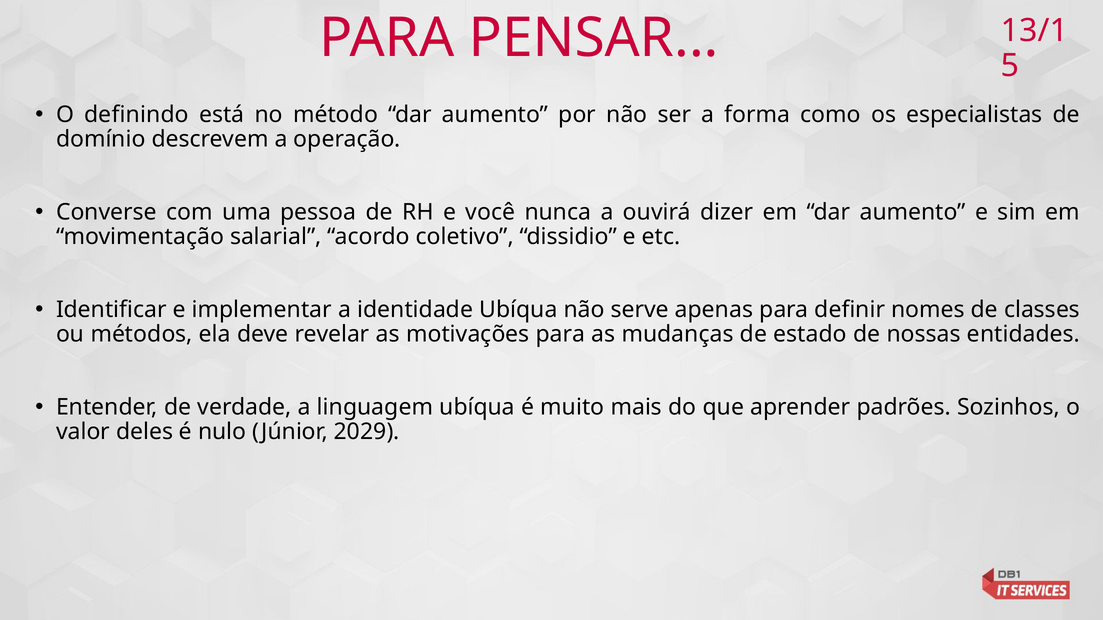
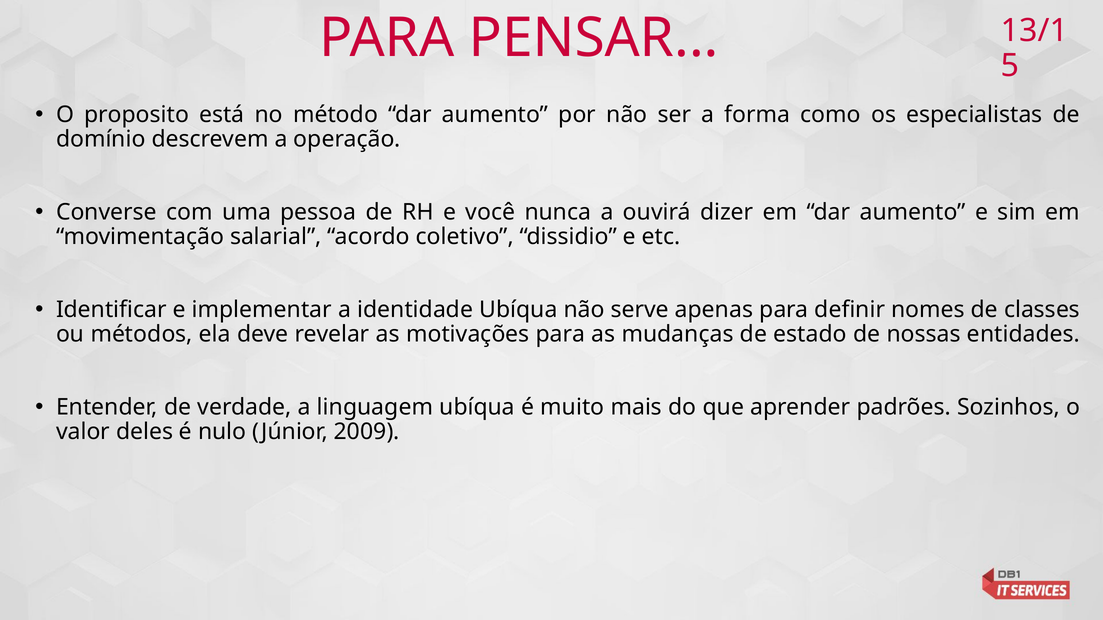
definindo: definindo -> proposito (137, 115)
2029: 2029 -> 2009 (367, 432)
